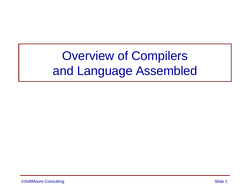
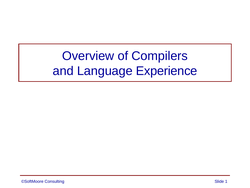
Assembled: Assembled -> Experience (167, 71)
